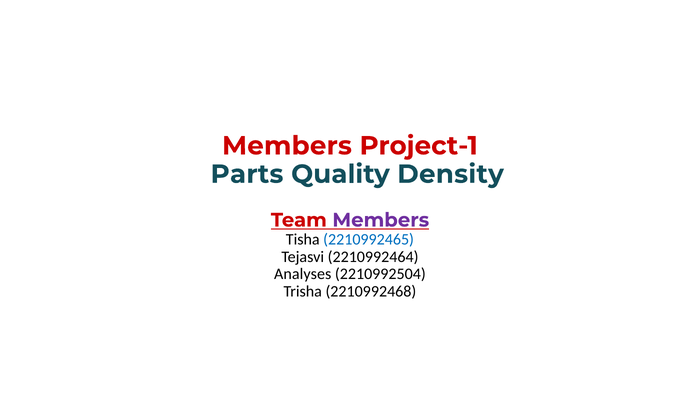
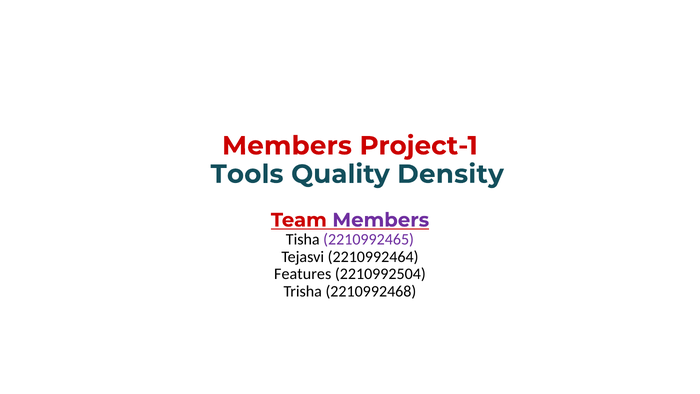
Parts: Parts -> Tools (247, 174)
2210992465 colour: blue -> purple (369, 239)
Analyses: Analyses -> Features (303, 274)
